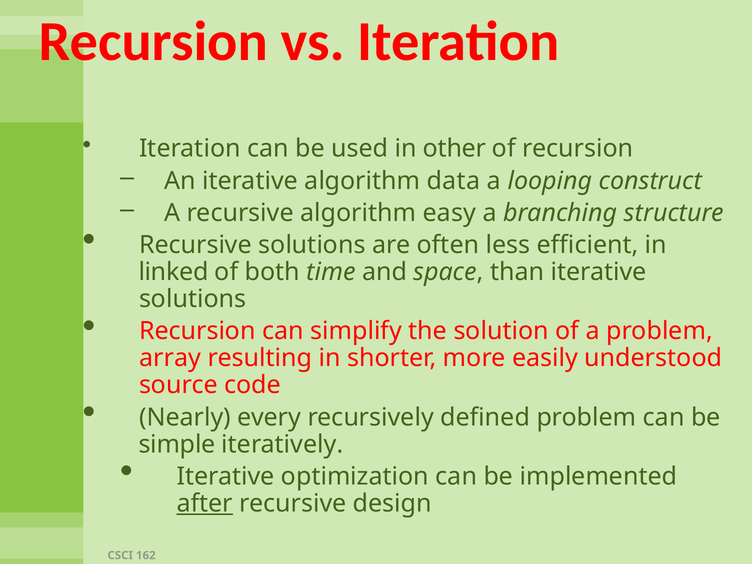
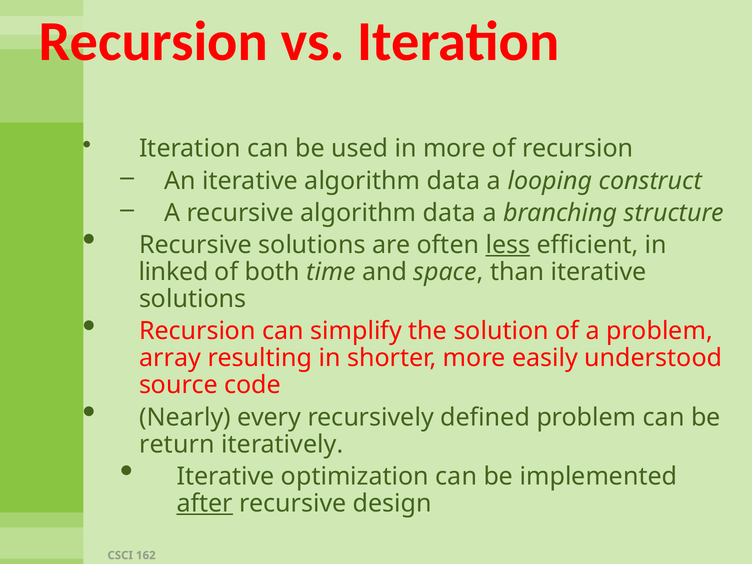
in other: other -> more (454, 149)
recursive algorithm easy: easy -> data (449, 213)
less underline: none -> present (508, 245)
simple: simple -> return (177, 444)
